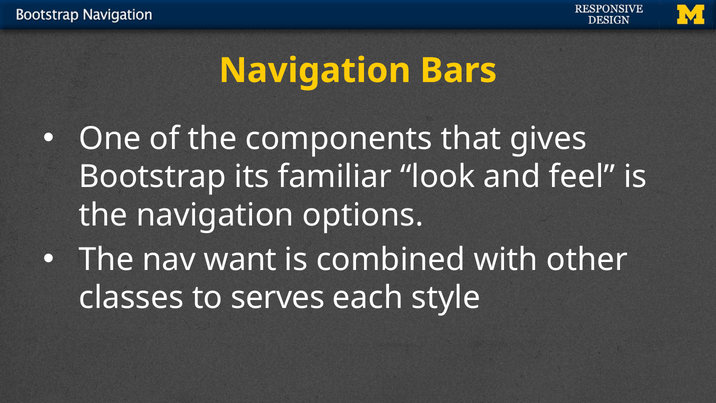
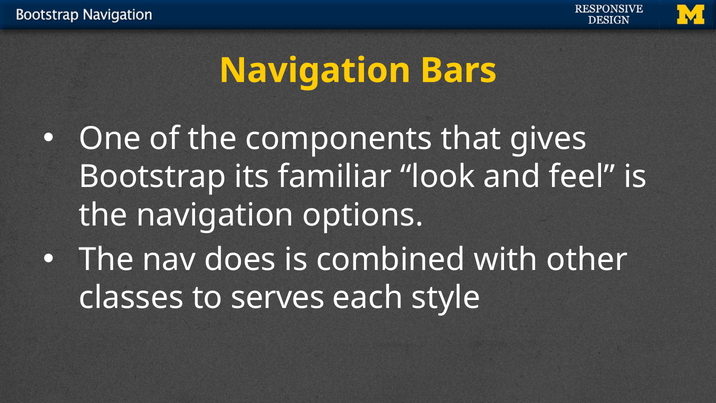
want: want -> does (240, 260)
